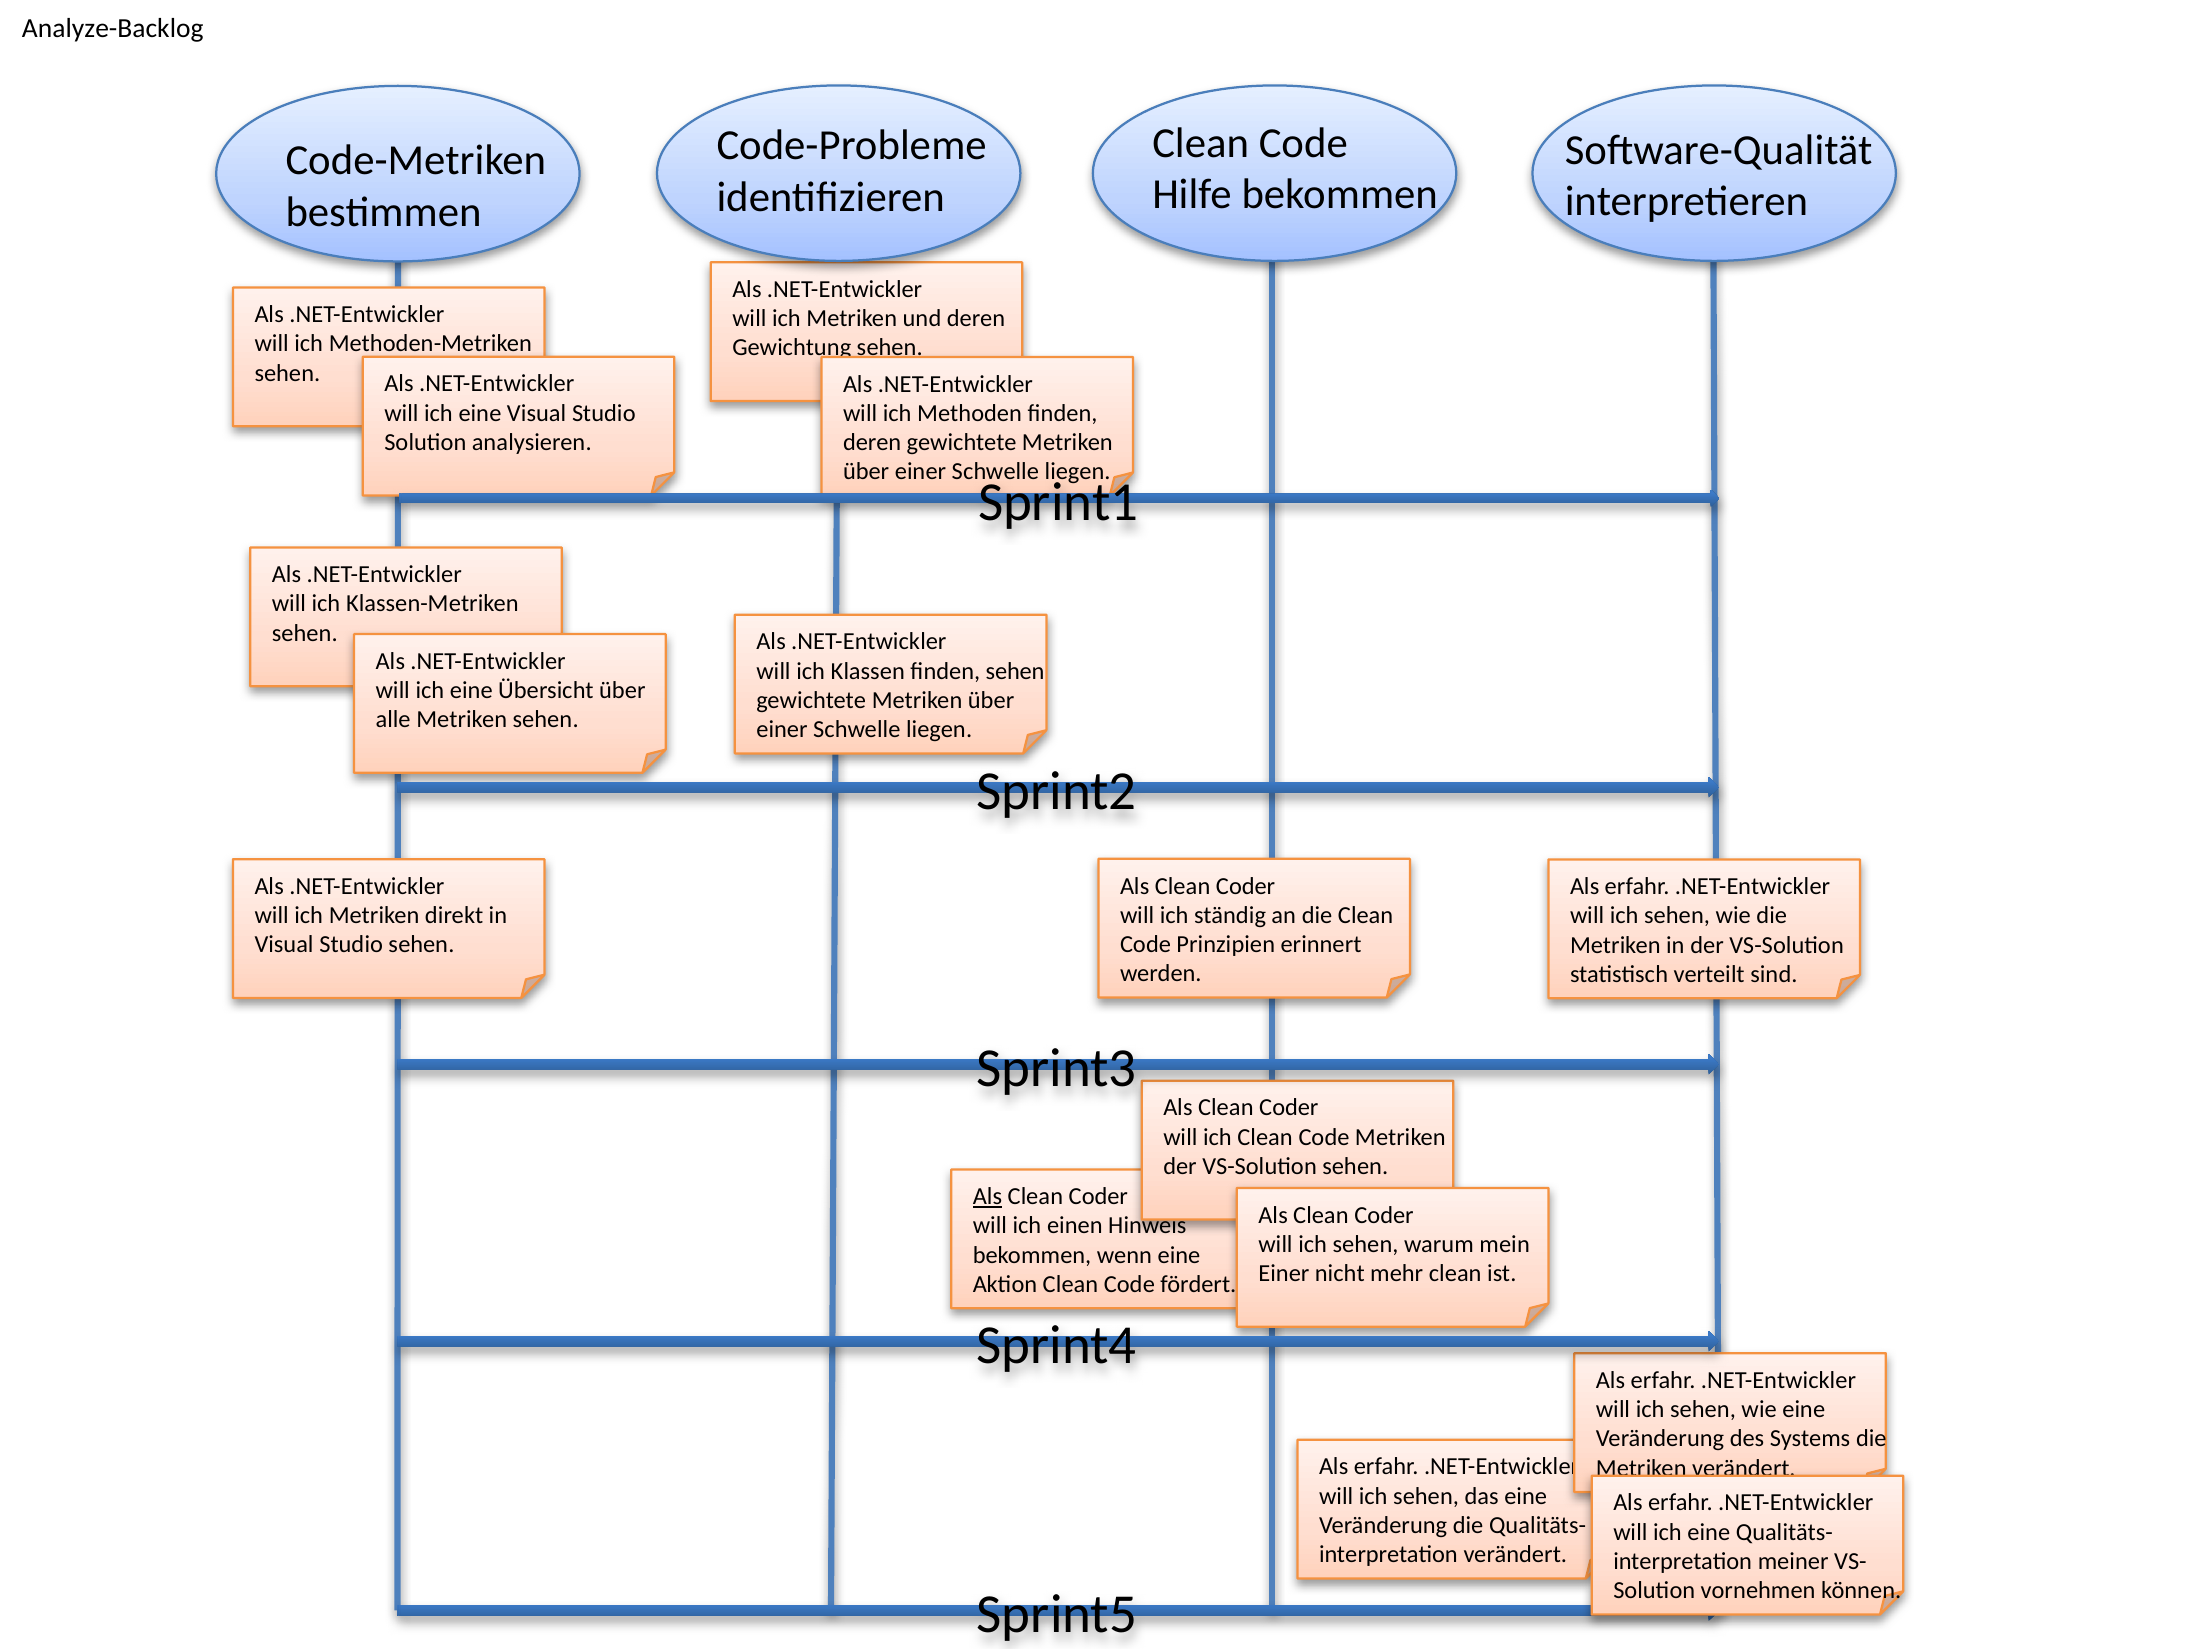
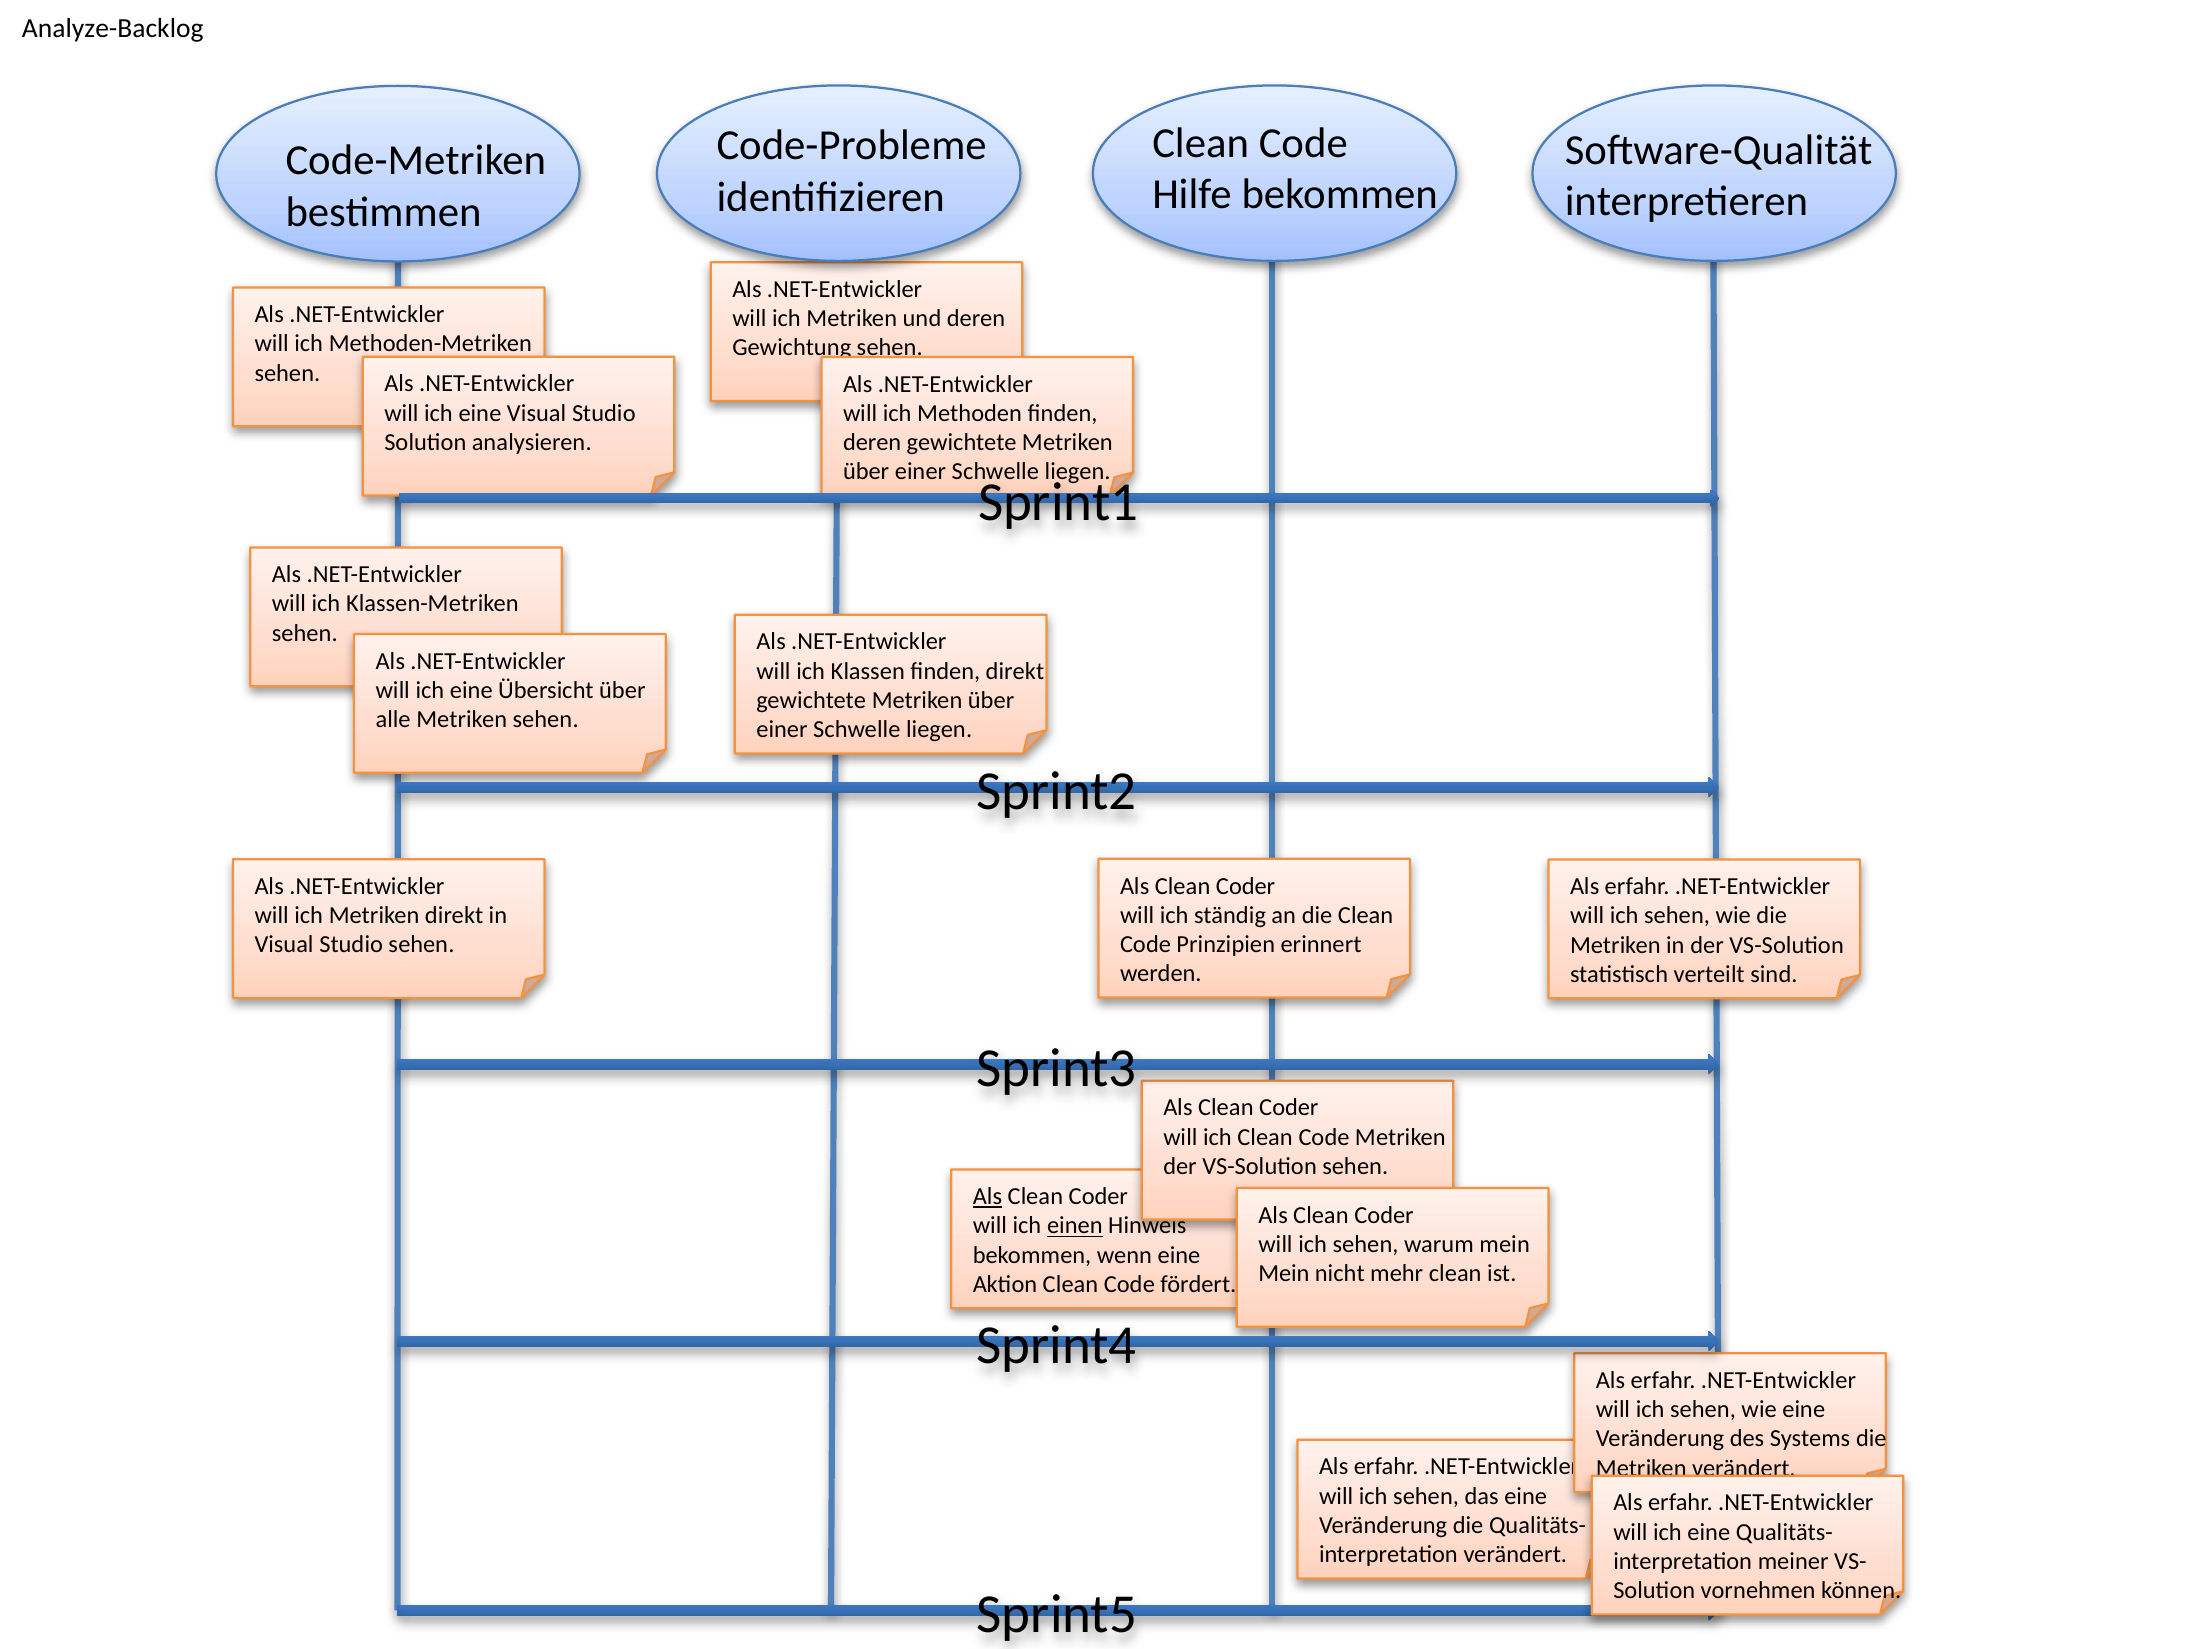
finden sehen: sehen -> direkt (1015, 671)
einen underline: none -> present (1075, 1225)
Einer: Einer -> Mein (1284, 1273)
